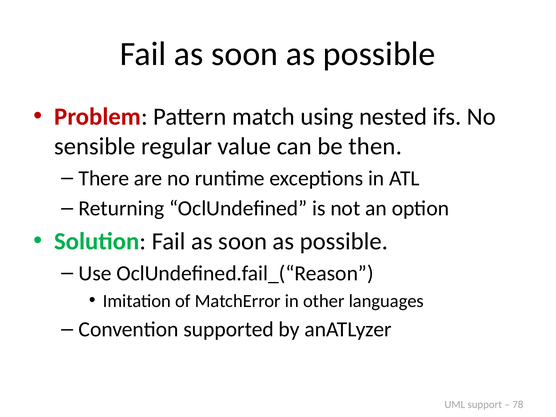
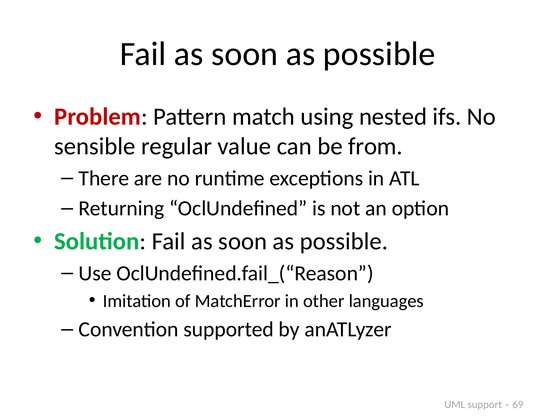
then: then -> from (375, 146)
78: 78 -> 69 (518, 405)
